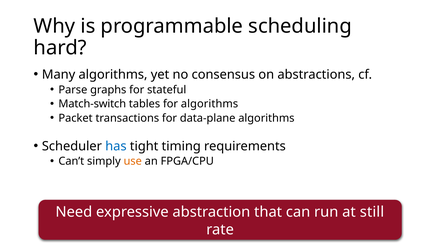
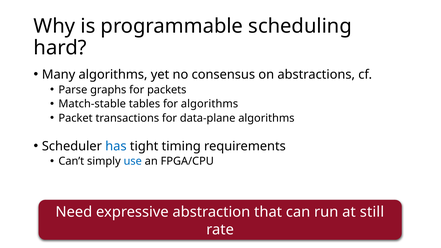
stateful: stateful -> packets (167, 90)
Match-switch: Match-switch -> Match-stable (92, 104)
use colour: orange -> blue (133, 161)
